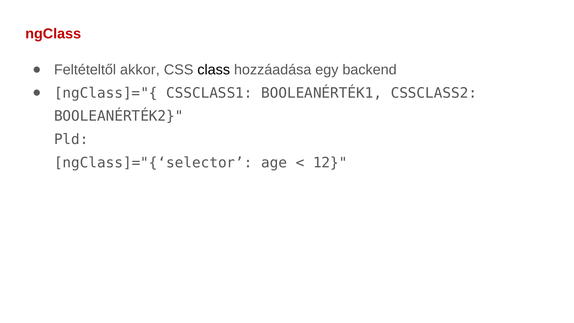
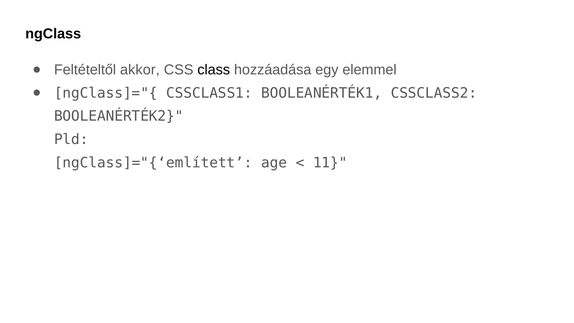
ngClass colour: red -> black (53, 34)
backend: backend -> elemmel (370, 70)
ngClass]="{‘selector: ngClass]="{‘selector -> ngClass]="{‘említett (153, 163)
12: 12 -> 11 (330, 163)
